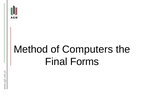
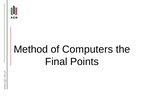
Forms: Forms -> Points (84, 62)
